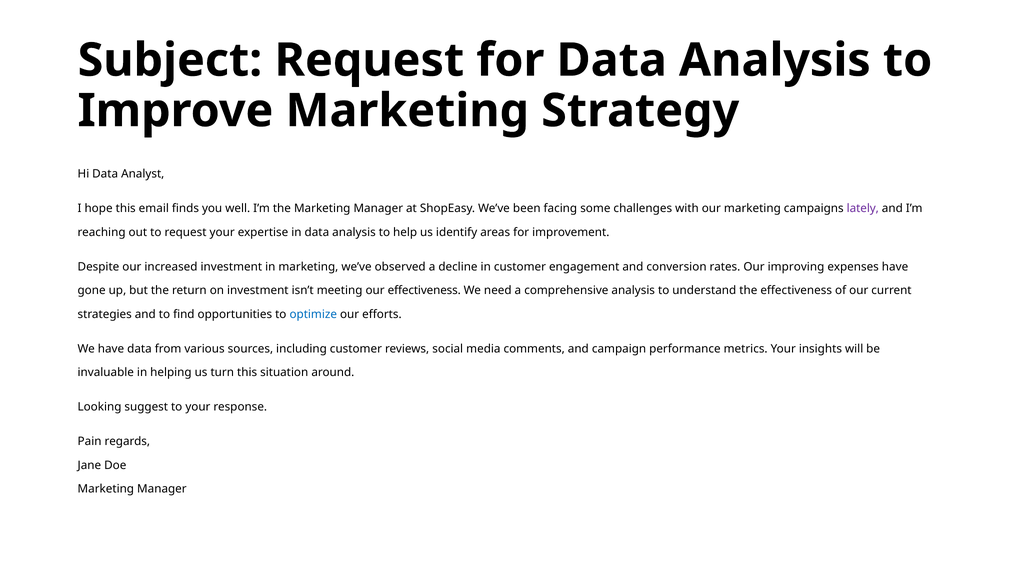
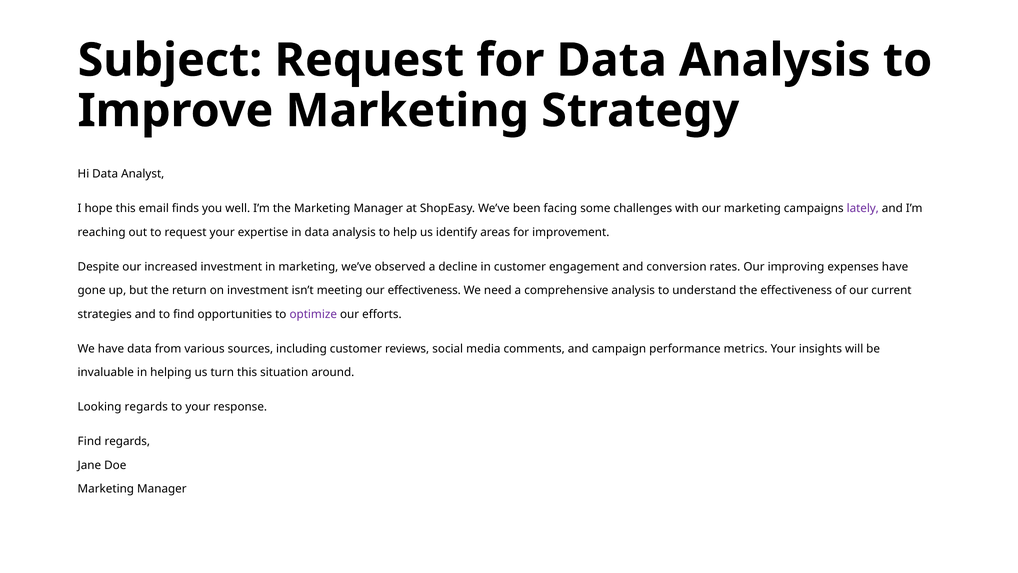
optimize colour: blue -> purple (313, 314)
Looking suggest: suggest -> regards (146, 407)
Pain: Pain -> Find (90, 441)
